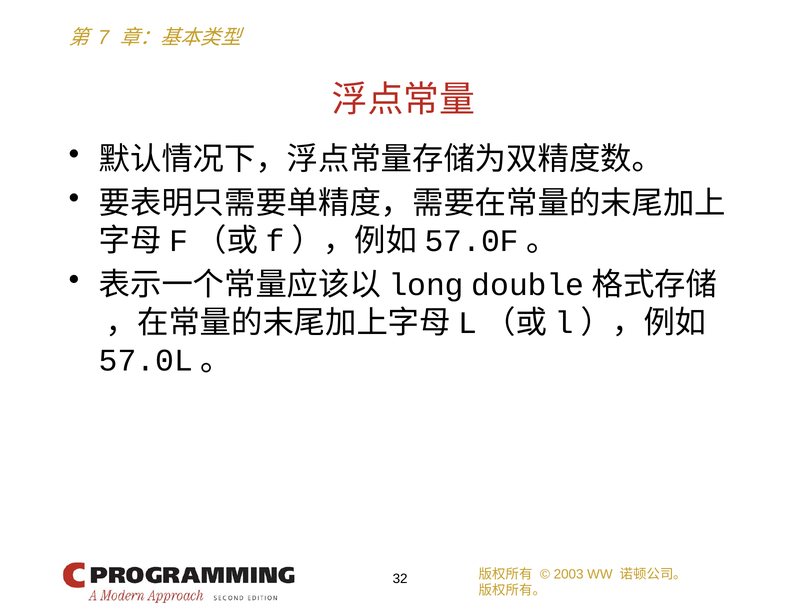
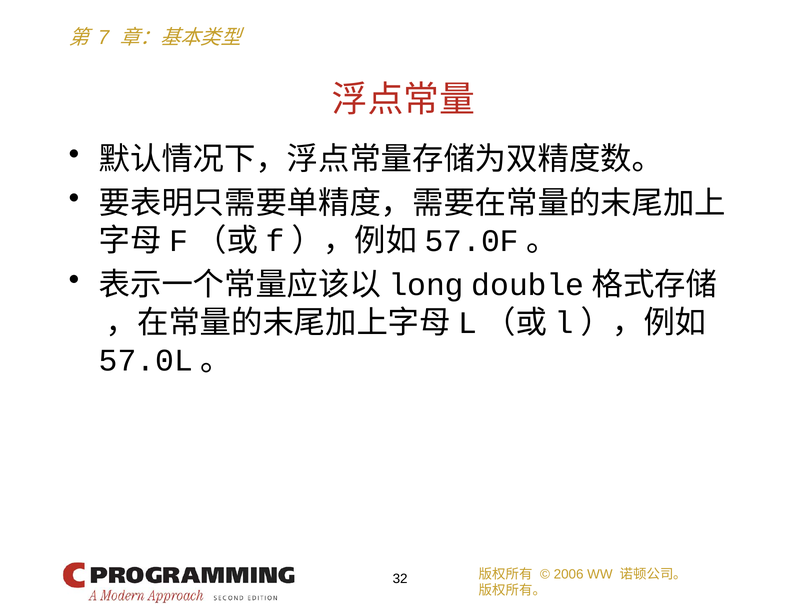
2003: 2003 -> 2006 (569, 575)
